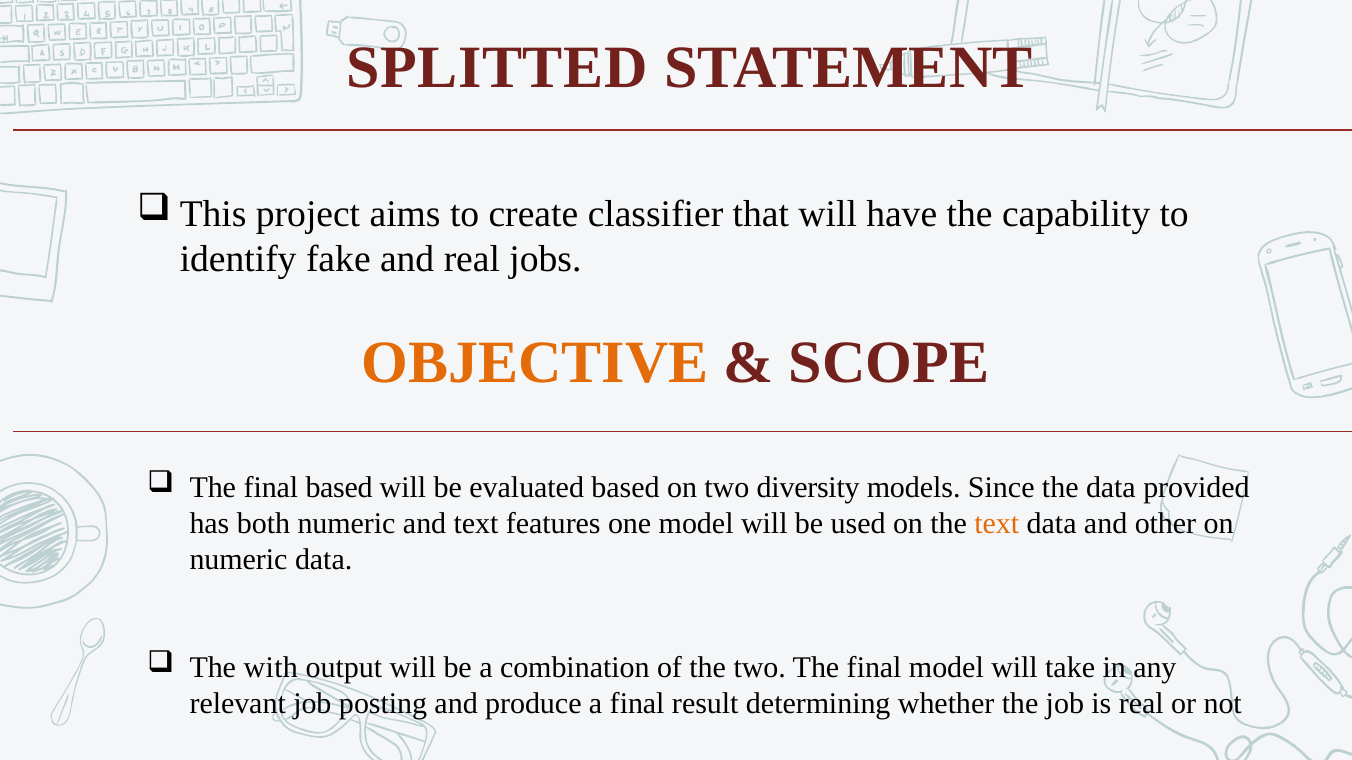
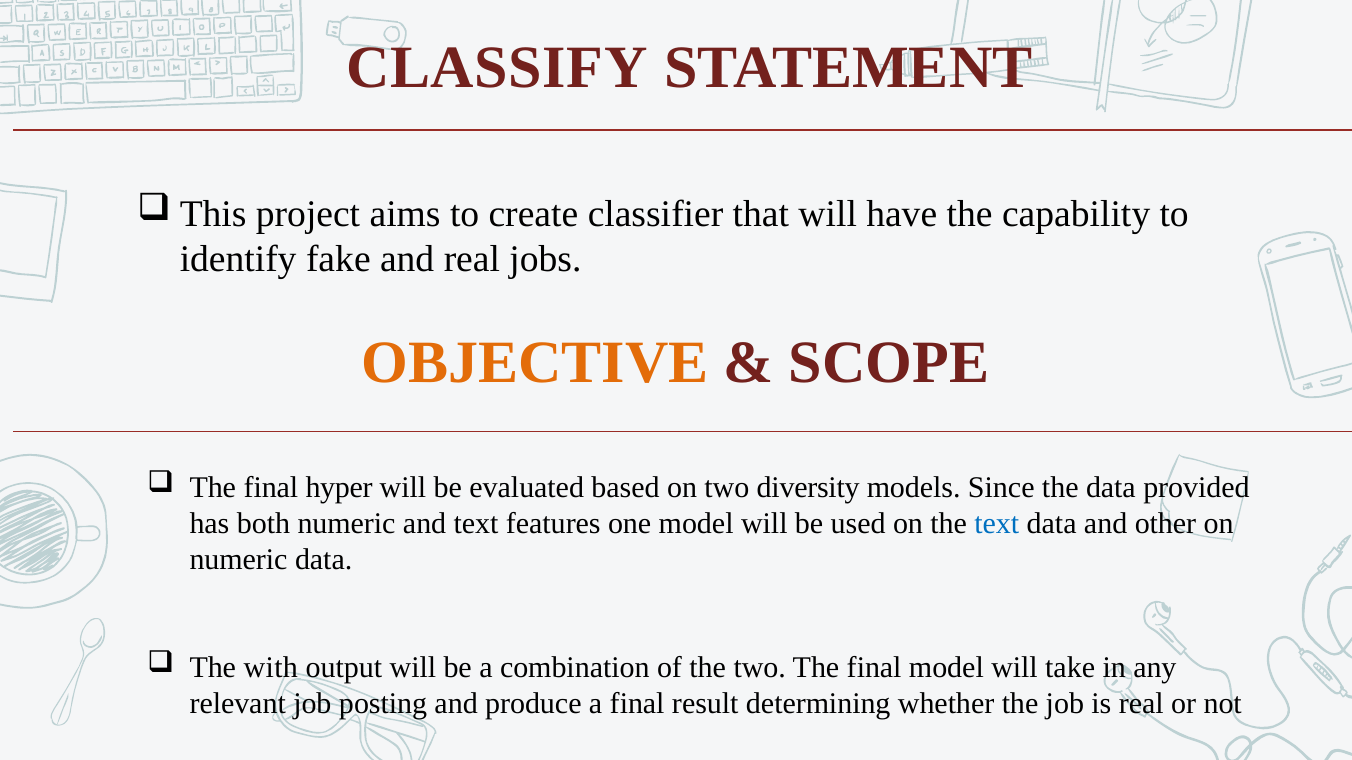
SPLITTED: SPLITTED -> CLASSIFY (497, 67)
final based: based -> hyper (339, 487)
text colour: orange -> blue (997, 523)
